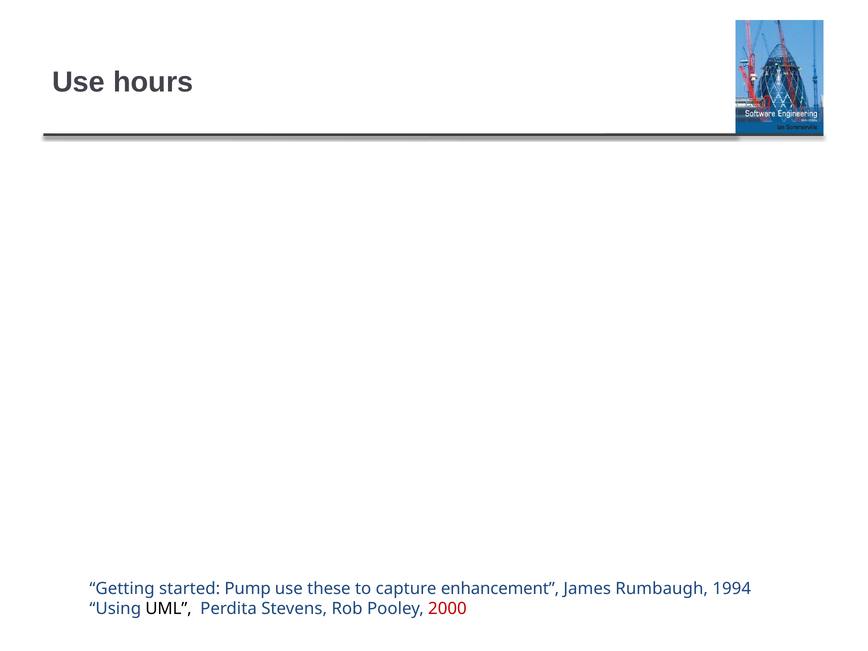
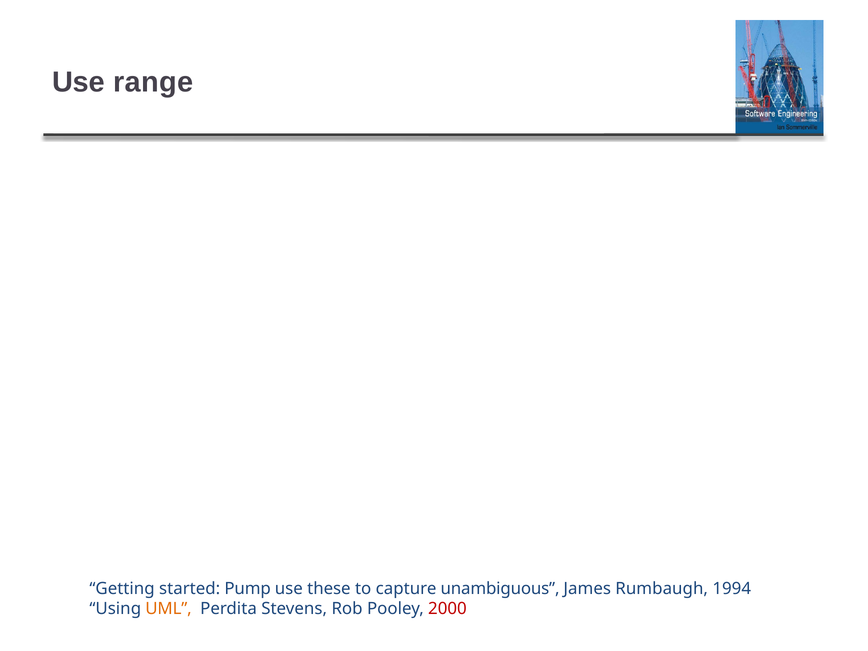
hours: hours -> range (153, 82)
enhancement: enhancement -> unambiguous (500, 588)
UML colour: black -> orange (169, 609)
